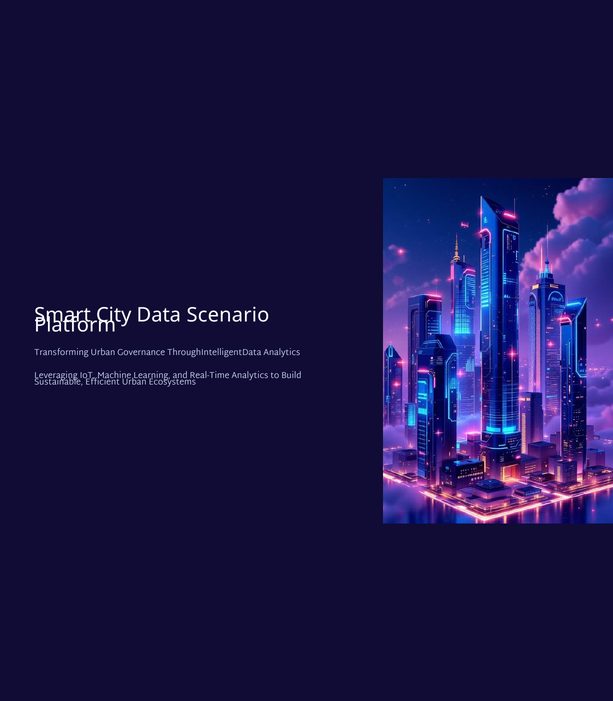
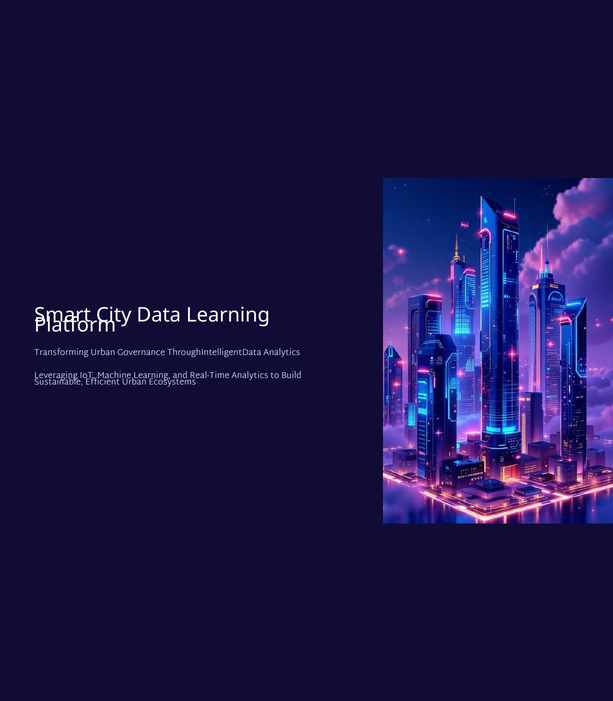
Data Scenario: Scenario -> Learning (228, 315)
